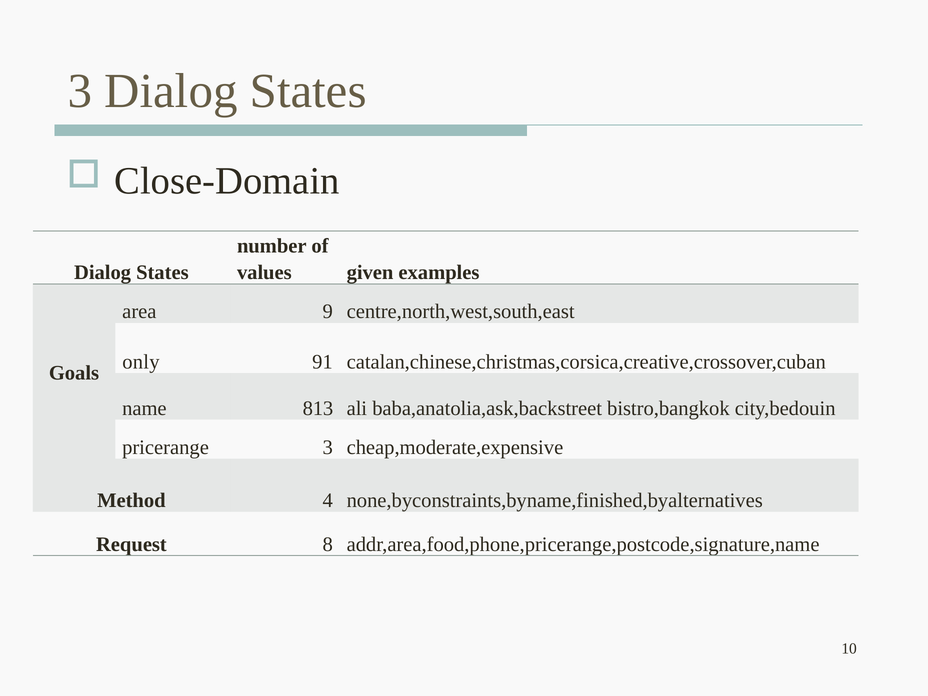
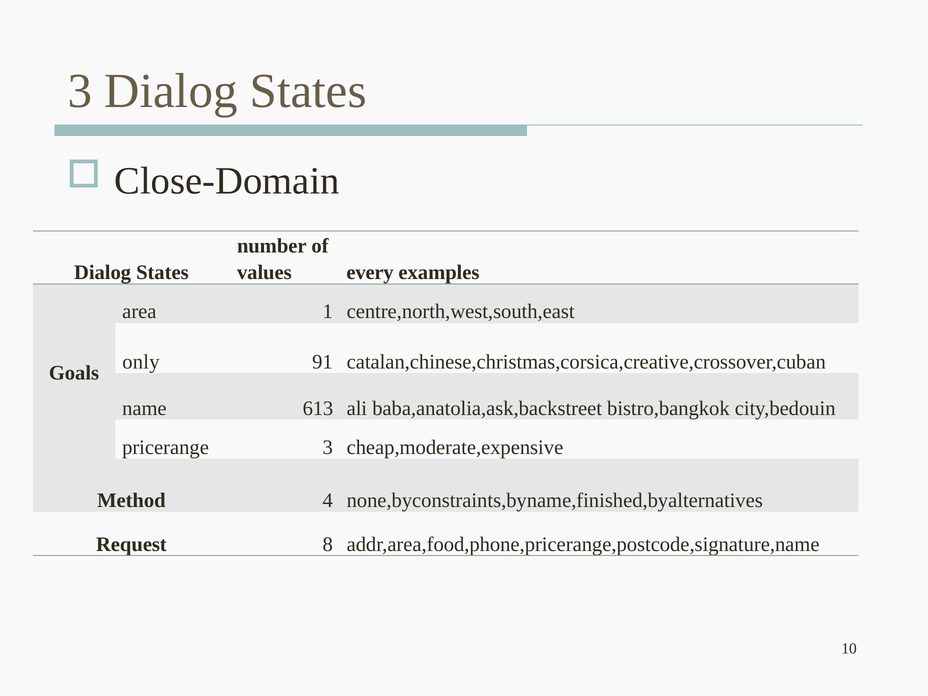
given: given -> every (370, 273)
9: 9 -> 1 (328, 312)
813: 813 -> 613 (318, 408)
